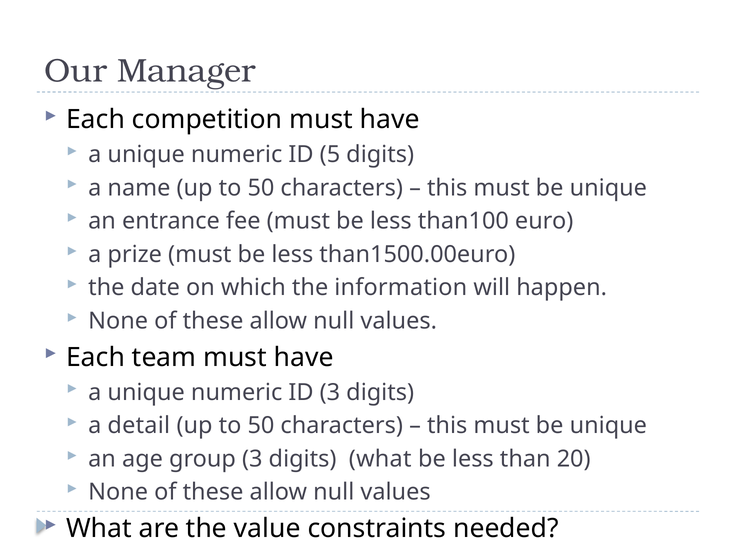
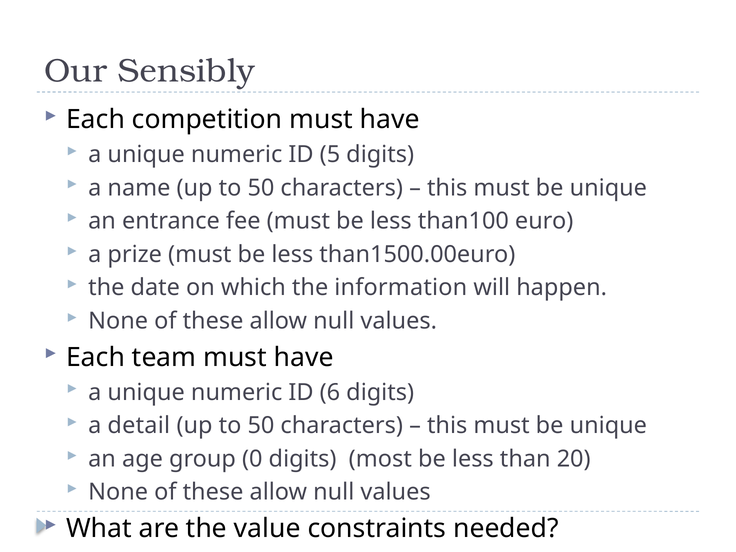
Manager: Manager -> Sensibly (186, 71)
ID 3: 3 -> 6 (330, 392)
group 3: 3 -> 0 (252, 459)
digits what: what -> most (380, 459)
